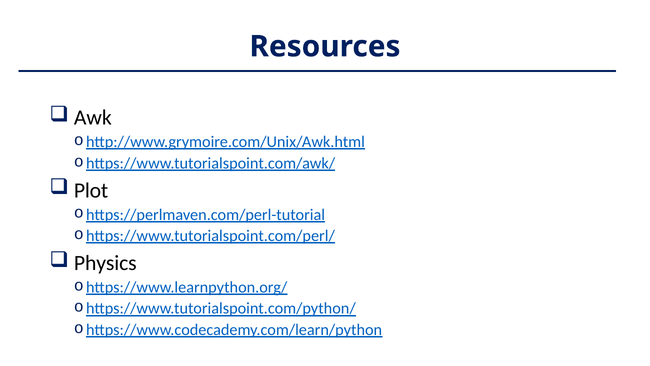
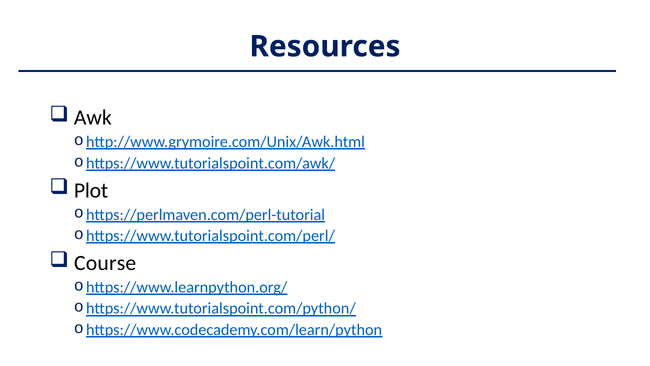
Physics: Physics -> Course (105, 263)
